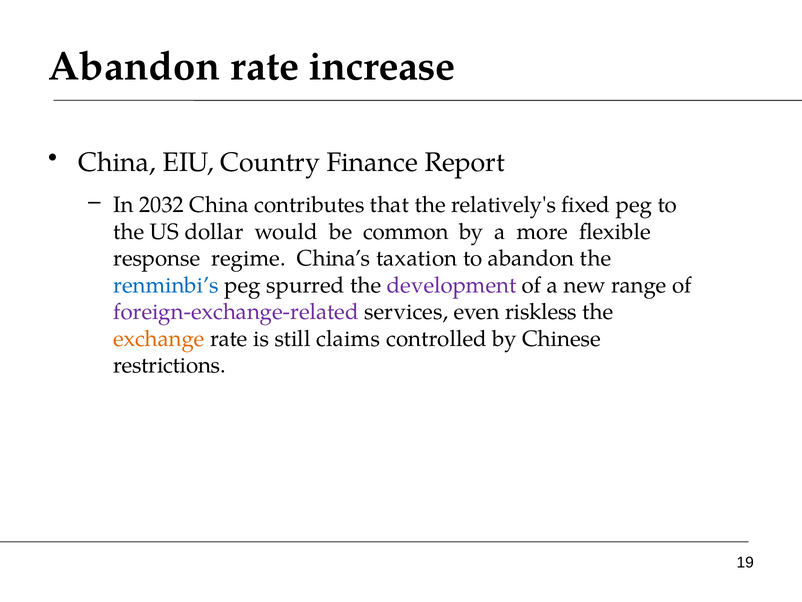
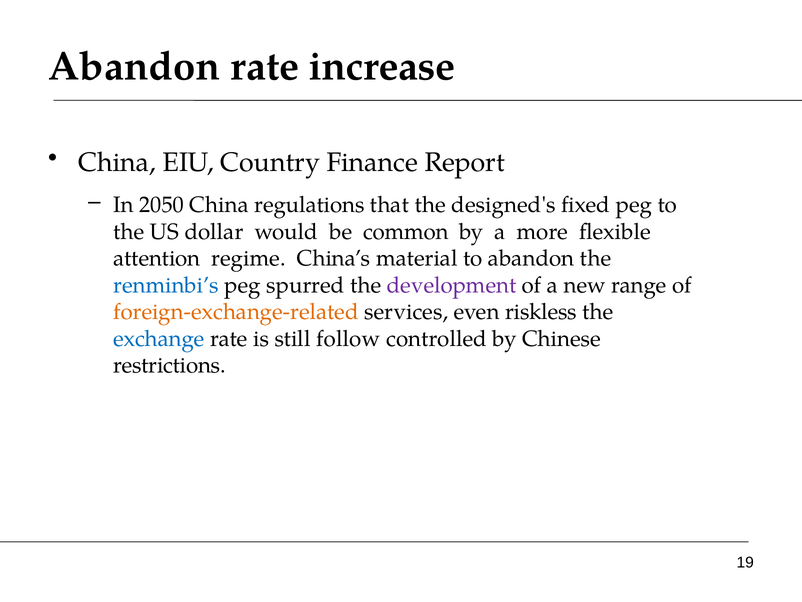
2032: 2032 -> 2050 (162, 205)
contributes: contributes -> regulations (309, 205)
relatively's: relatively's -> designed's (504, 205)
response: response -> attention (157, 258)
taxation: taxation -> material (417, 258)
foreign-exchange-related colour: purple -> orange (236, 312)
exchange colour: orange -> blue (159, 338)
claims: claims -> follow (348, 338)
